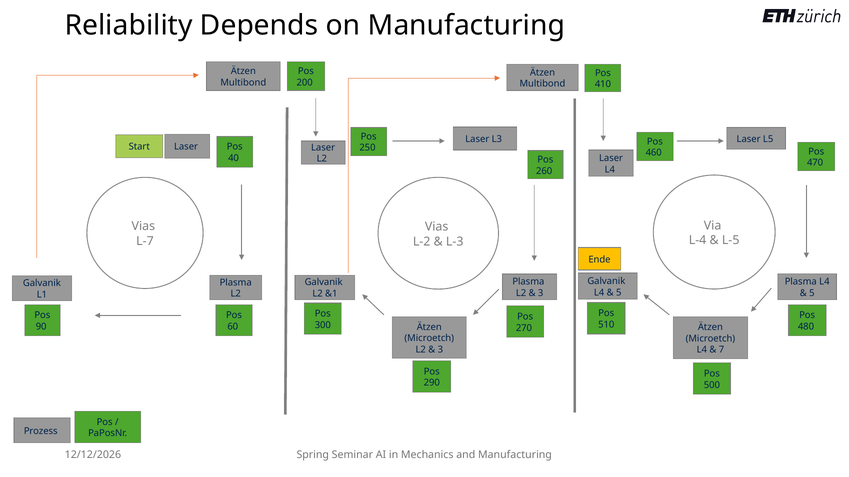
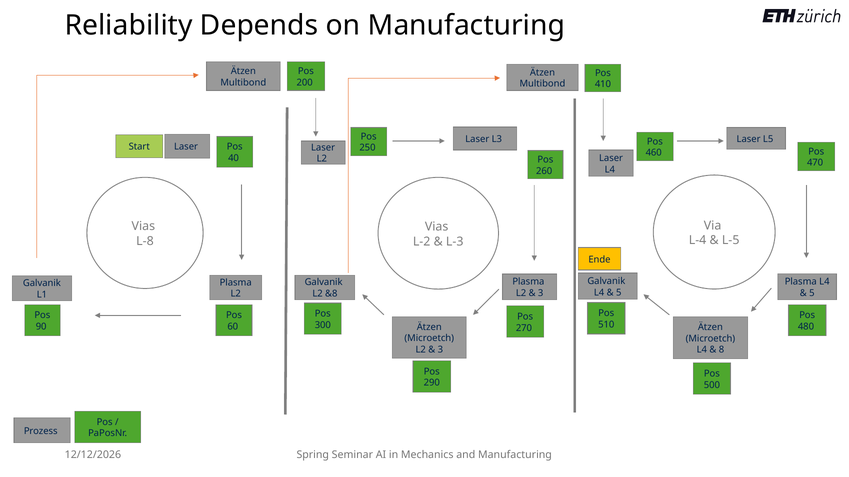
L-7: L-7 -> L-8 (145, 241)
&1: &1 -> &8 (331, 294)
7: 7 -> 8 (721, 350)
